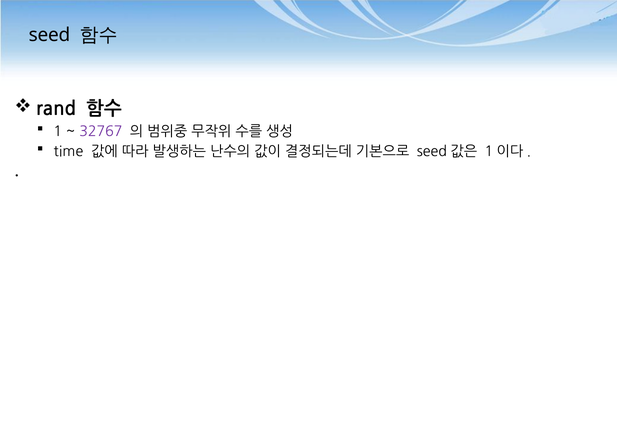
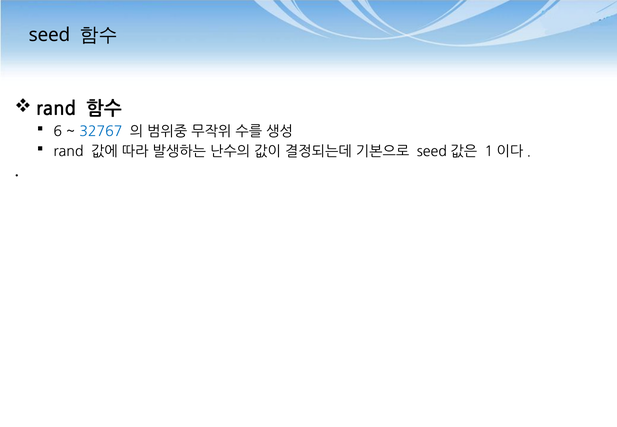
1: 1 -> 6 (58, 131)
32767 colour: purple -> blue (101, 131)
time: time -> rand (69, 151)
